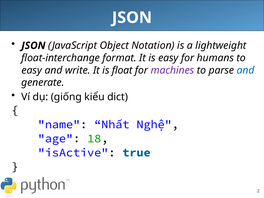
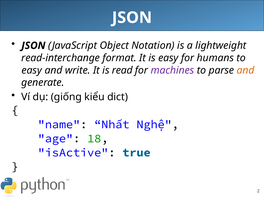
float-interchange: float-interchange -> read-interchange (61, 58)
float: float -> read (122, 70)
and colour: blue -> orange (246, 70)
